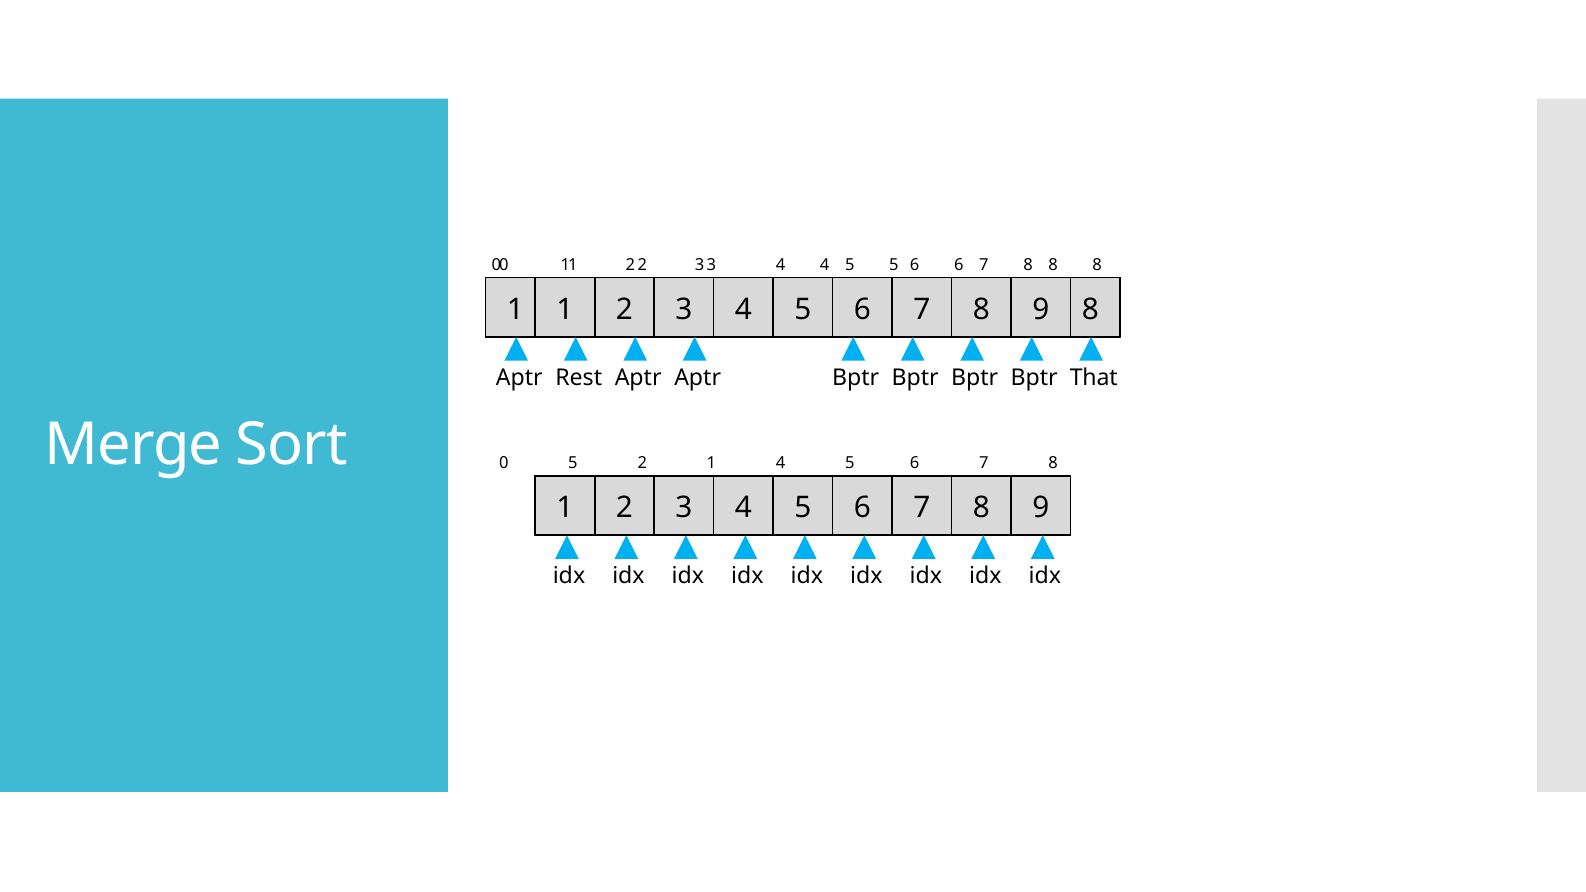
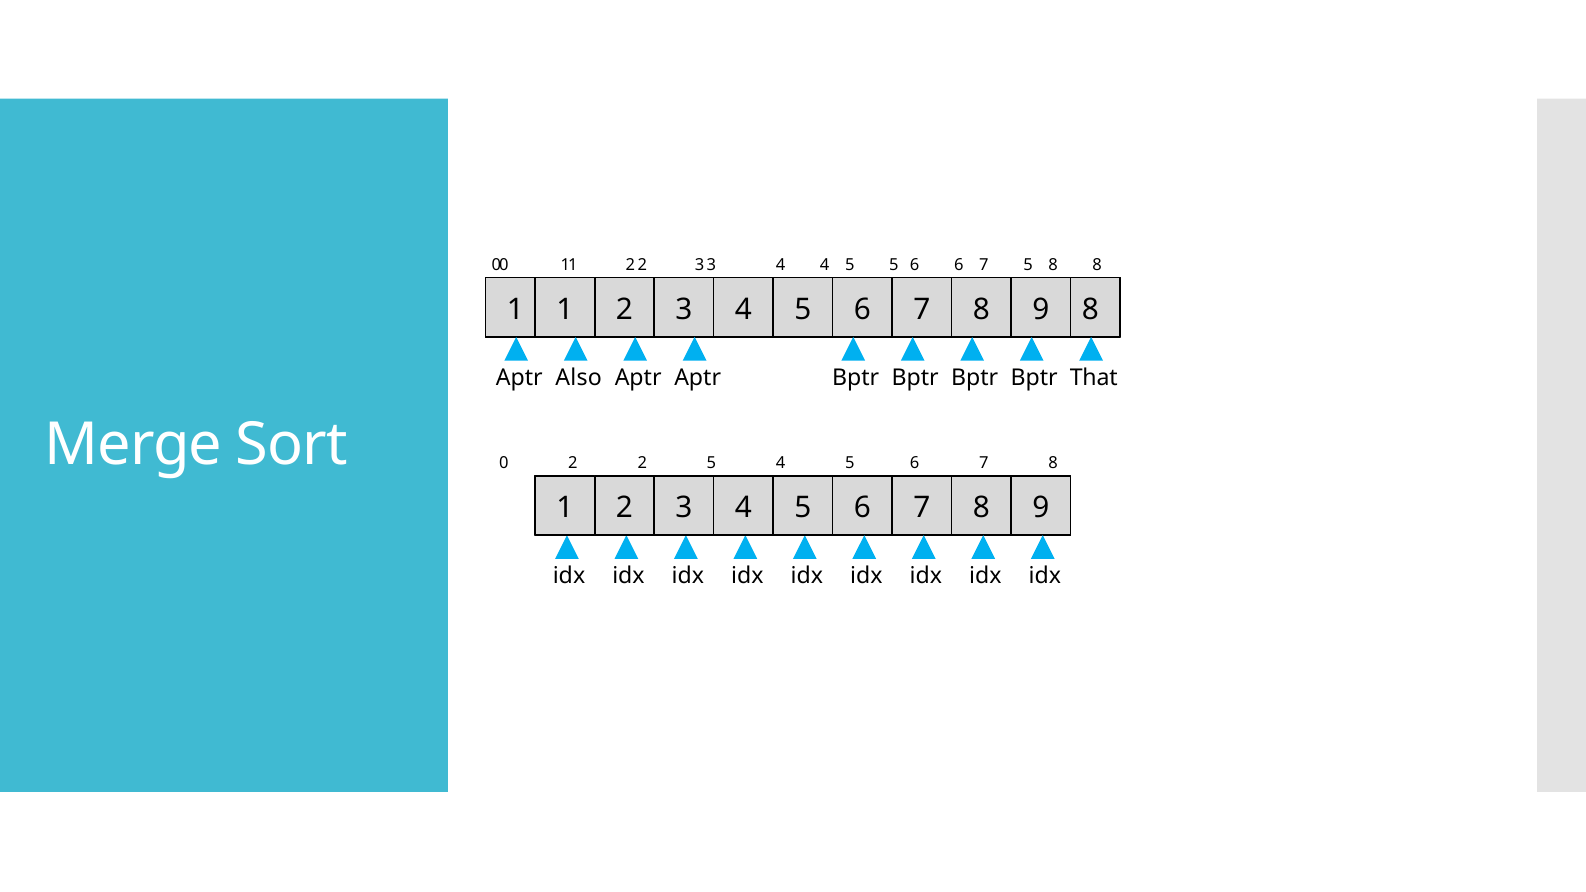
5 6 8: 8 -> 5 (1028, 265)
Rest: Rest -> Also (579, 378)
0 5: 5 -> 2 (573, 463)
1: 1 -> 5 (711, 463)
